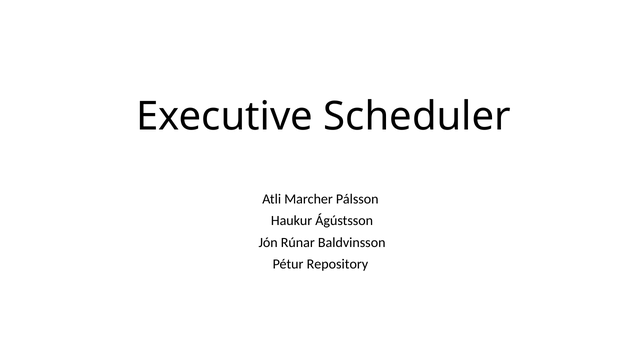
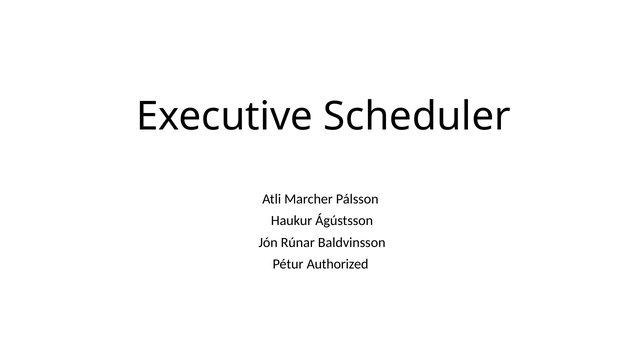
Repository: Repository -> Authorized (338, 265)
